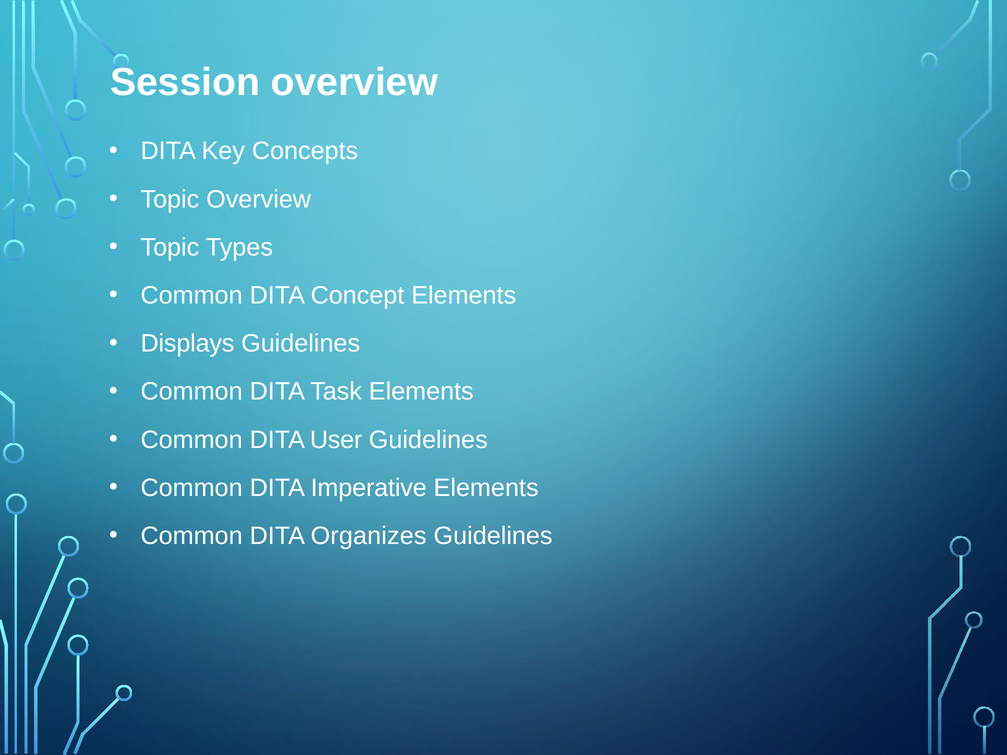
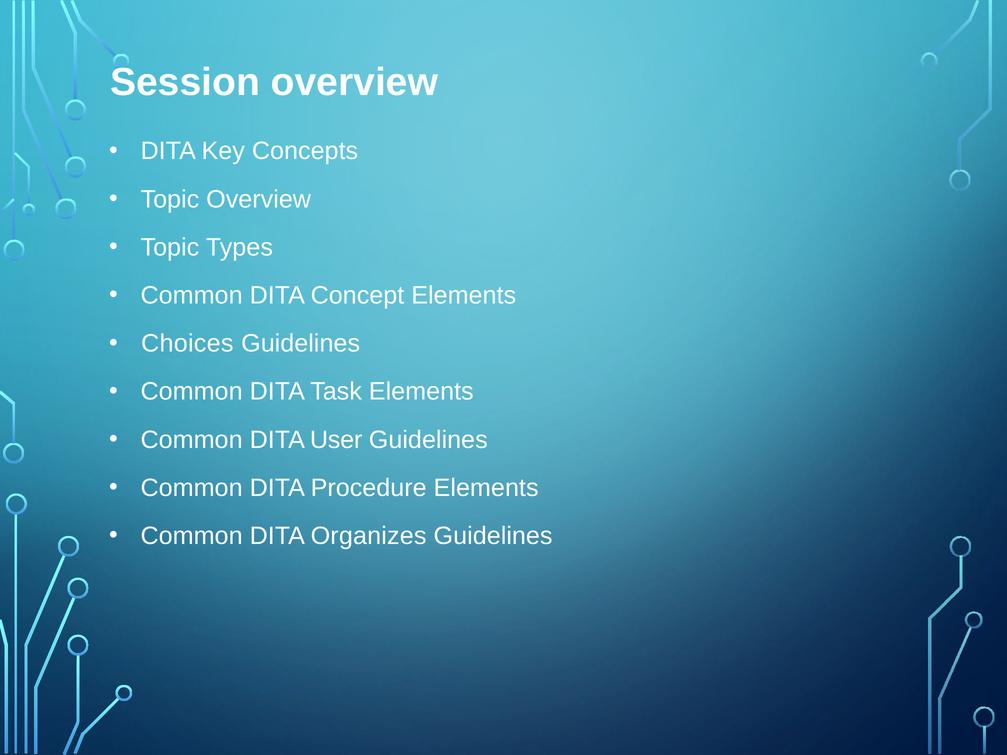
Displays: Displays -> Choices (187, 344)
Imperative: Imperative -> Procedure (369, 488)
